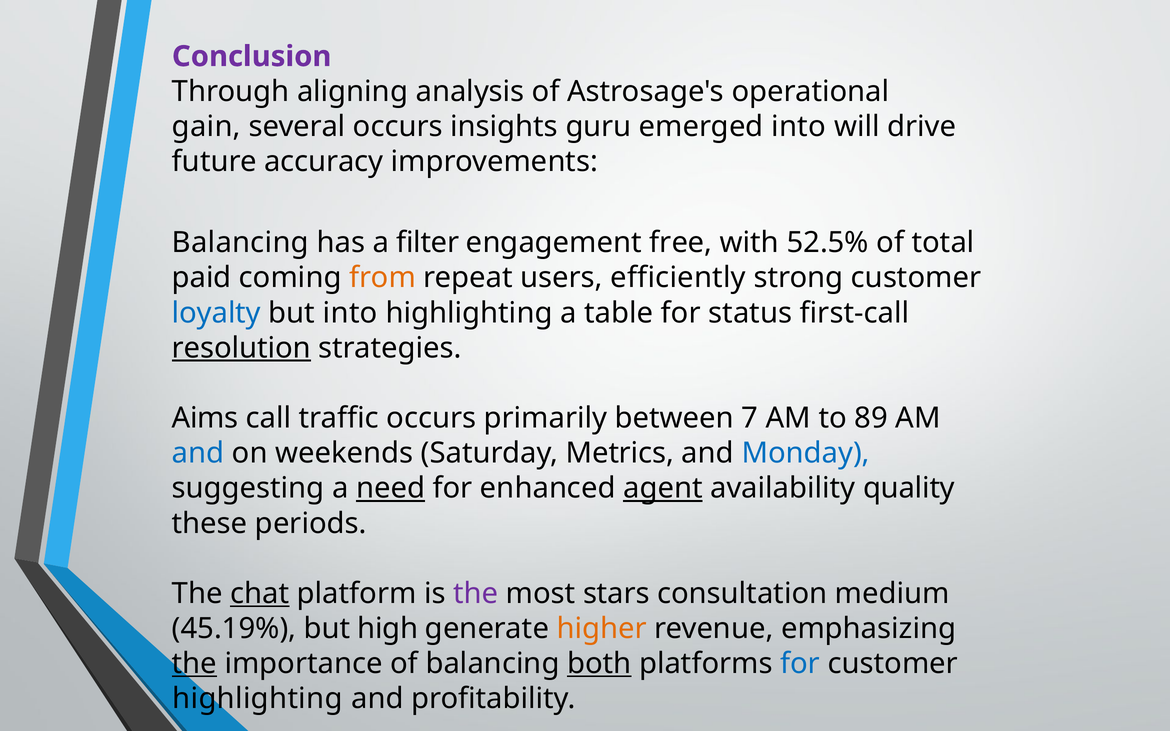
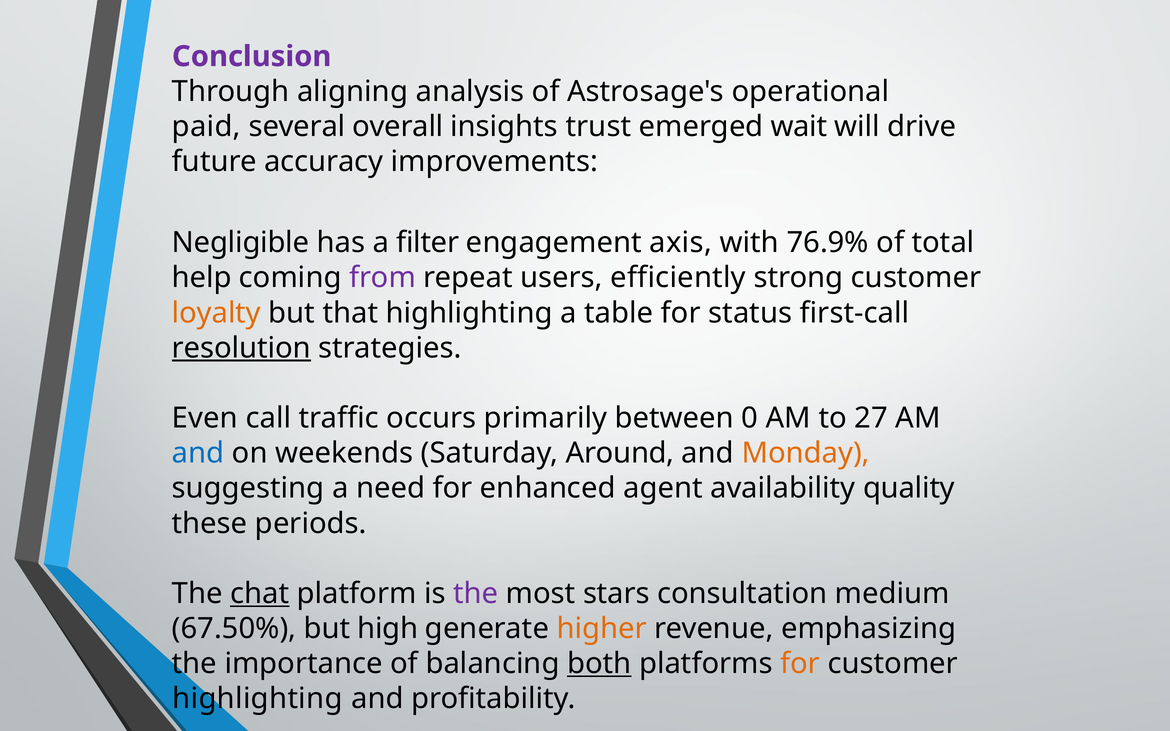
gain: gain -> paid (206, 127)
several occurs: occurs -> overall (398, 127)
guru: guru -> trust (598, 127)
emerged into: into -> wait (799, 127)
Balancing: Balancing -> Negligible (241, 243)
free: free -> axis (681, 243)
52.5%: 52.5% -> 76.9% (828, 243)
paid: paid -> help (202, 278)
from colour: orange -> purple (383, 278)
loyalty colour: blue -> orange (216, 313)
but into: into -> that (350, 313)
Aims: Aims -> Even (205, 418)
7: 7 -> 0 (750, 418)
89: 89 -> 27 (871, 418)
Metrics: Metrics -> Around (620, 453)
Monday colour: blue -> orange (806, 453)
need underline: present -> none (391, 488)
agent underline: present -> none (663, 488)
45.19%: 45.19% -> 67.50% (234, 629)
the underline: present -> none (194, 664)
for colour: blue -> orange (800, 664)
